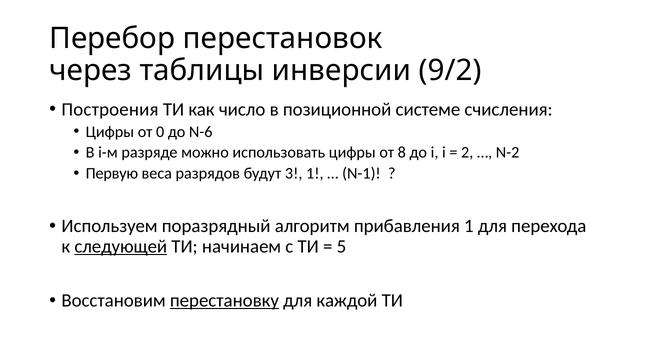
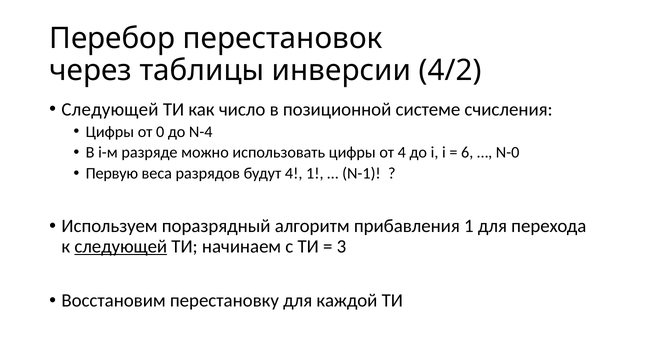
9/2: 9/2 -> 4/2 (450, 70)
Построения: Построения -> Следующей (110, 109)
N-6: N-6 -> N-4 (201, 132)
от 8: 8 -> 4 (402, 152)
2: 2 -> 6 (467, 152)
N-2: N-2 -> N-0 (508, 152)
будут 3: 3 -> 4 (294, 173)
5: 5 -> 3 (342, 246)
перестановку underline: present -> none (224, 300)
